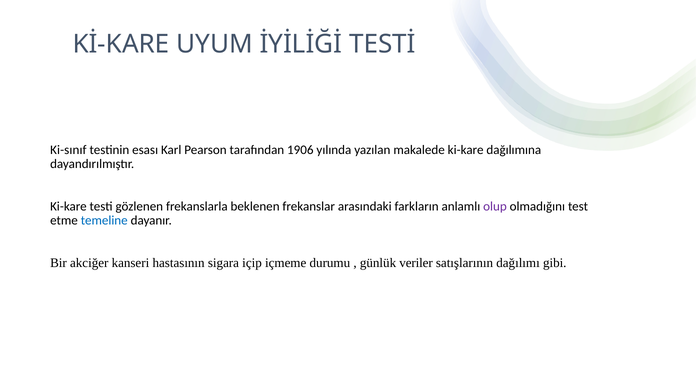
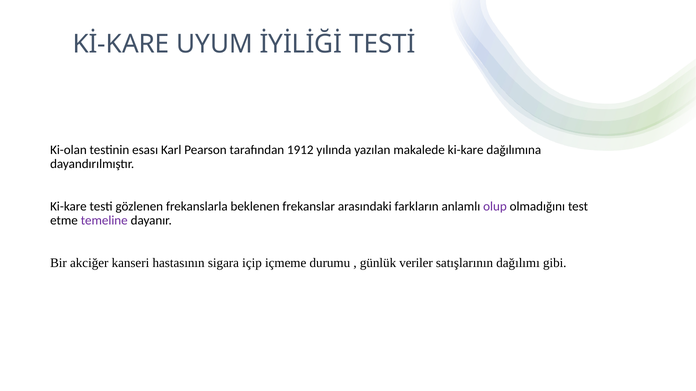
Ki-sınıf: Ki-sınıf -> Ki-olan (68, 150)
1906: 1906 -> 1912 (300, 150)
temeline colour: blue -> purple (104, 221)
